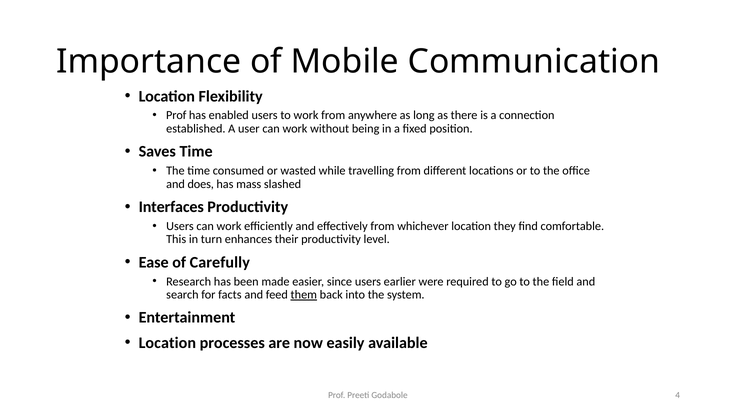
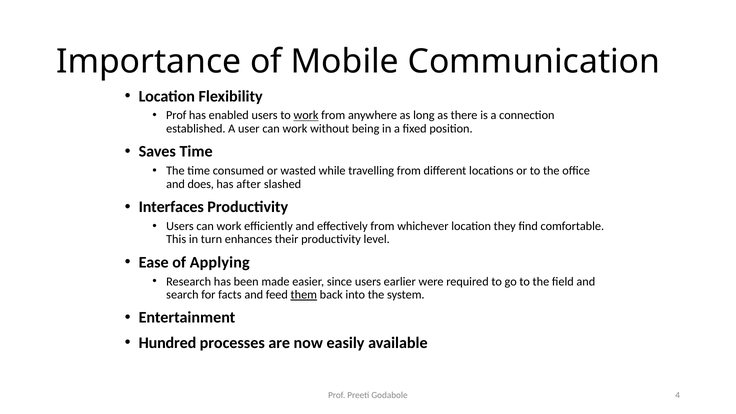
work underline: none -> present (306, 115)
mass: mass -> after (249, 184)
Carefully: Carefully -> Applying (220, 262)
Location: Location -> Hundred (167, 343)
